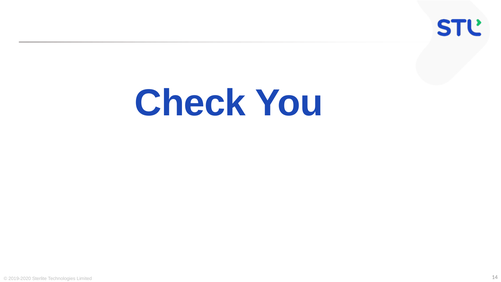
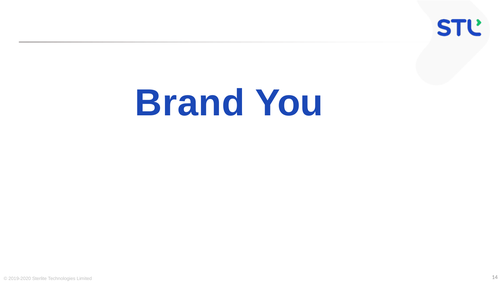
Check: Check -> Brand (190, 103)
